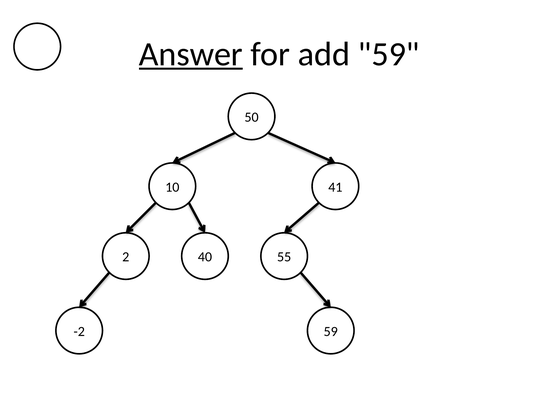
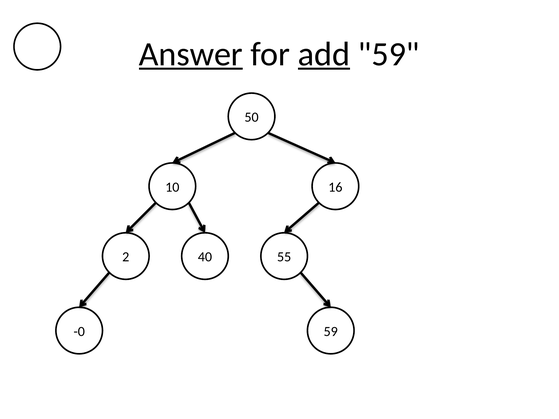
add underline: none -> present (324, 54)
41: 41 -> 16 (335, 187)
-2: -2 -> -0 (79, 332)
